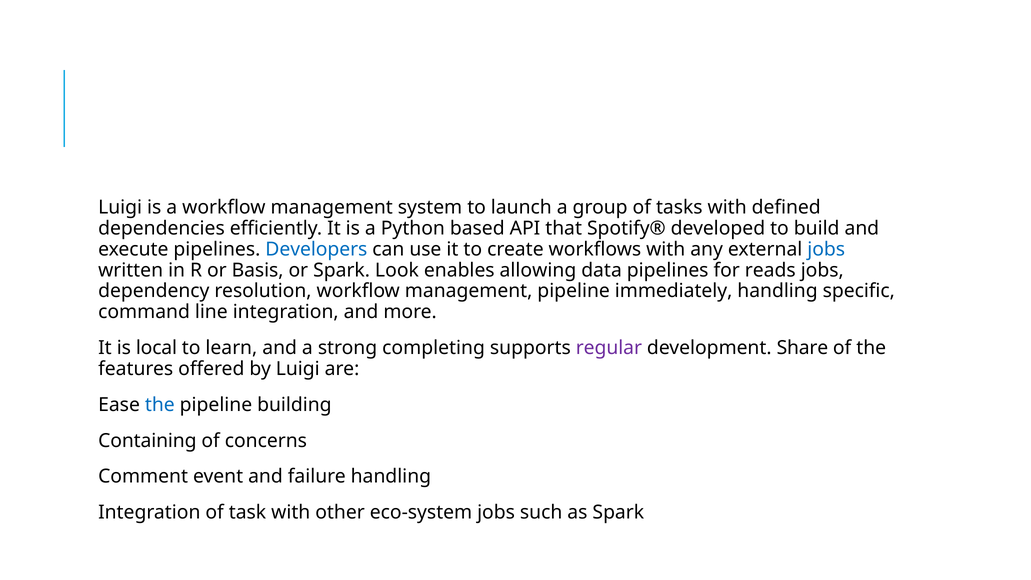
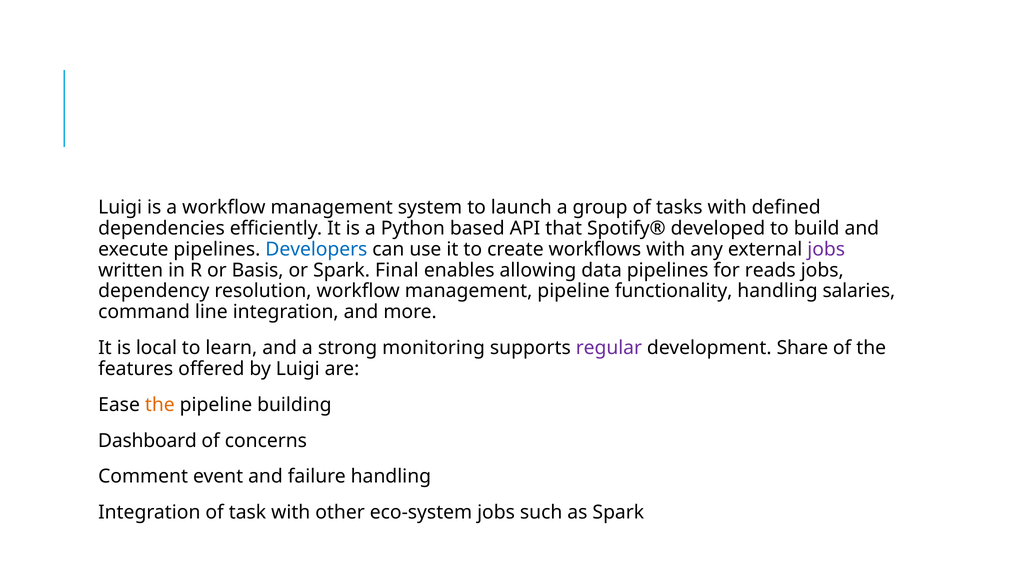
jobs colour: blue -> purple (826, 249)
Look: Look -> Final (397, 270)
immediately: immediately -> functionality (674, 291)
specific: specific -> salaries (859, 291)
completing: completing -> monitoring (434, 348)
the colour: blue -> orange (160, 405)
Containing: Containing -> Dashboard (147, 441)
